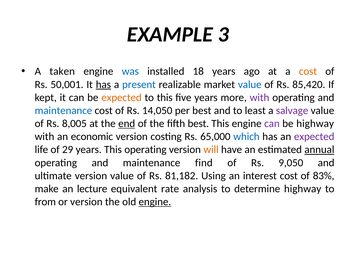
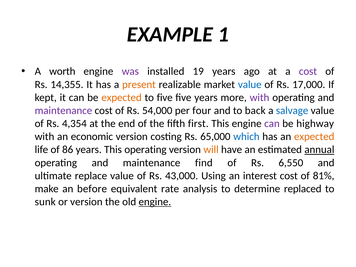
3: 3 -> 1 (223, 34)
taken: taken -> worth (62, 71)
was colour: blue -> purple (130, 71)
18: 18 -> 19 (198, 71)
cost colour: orange -> purple (308, 71)
50,001: 50,001 -> 14,355 (67, 84)
has underline: present -> none (103, 84)
present colour: blue -> orange (139, 84)
85,420: 85,420 -> 17,000 (309, 84)
to this: this -> five (165, 97)
maintenance colour: blue -> purple (63, 111)
14,050: 14,050 -> 54,000 (157, 111)
per best: best -> four (202, 111)
least: least -> back (255, 111)
salvage colour: purple -> blue (292, 111)
8,005: 8,005 -> 4,354 (74, 124)
end underline: present -> none (127, 124)
fifth best: best -> first (198, 124)
expected colour: purple -> orange (314, 137)
29: 29 -> 86 (68, 150)
9,050: 9,050 -> 6,550 (291, 163)
ultimate version: version -> replace (91, 176)
81,182: 81,182 -> 43,000 (182, 176)
83%: 83% -> 81% (324, 176)
lecture: lecture -> before (92, 189)
determine highway: highway -> replaced (303, 189)
from: from -> sunk (45, 202)
